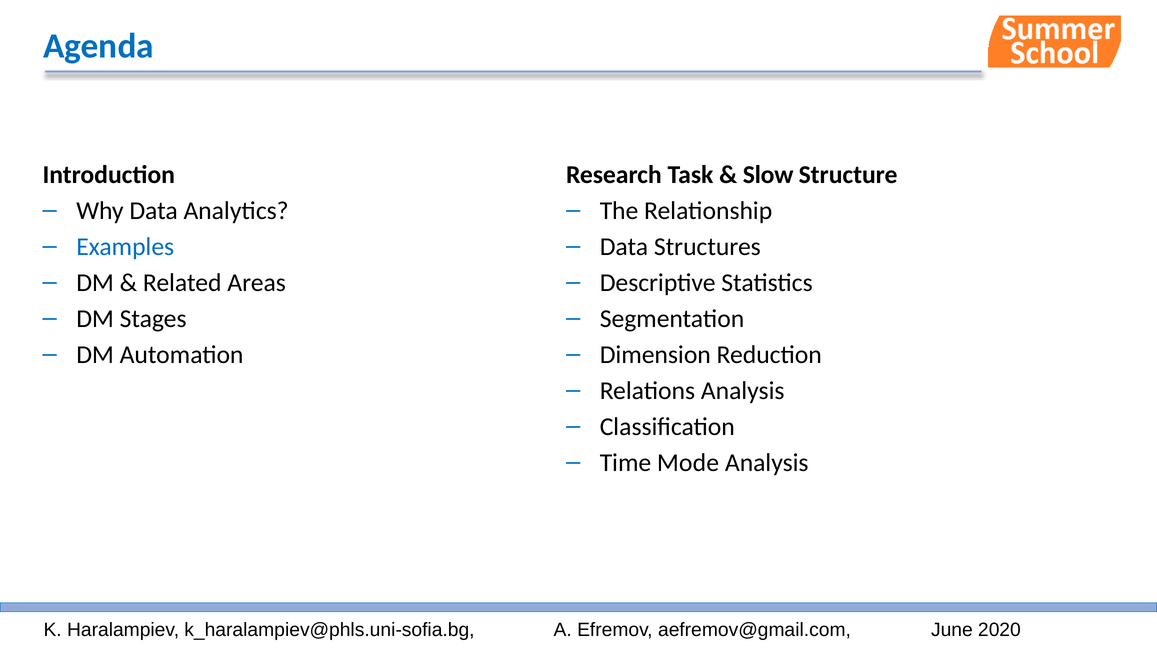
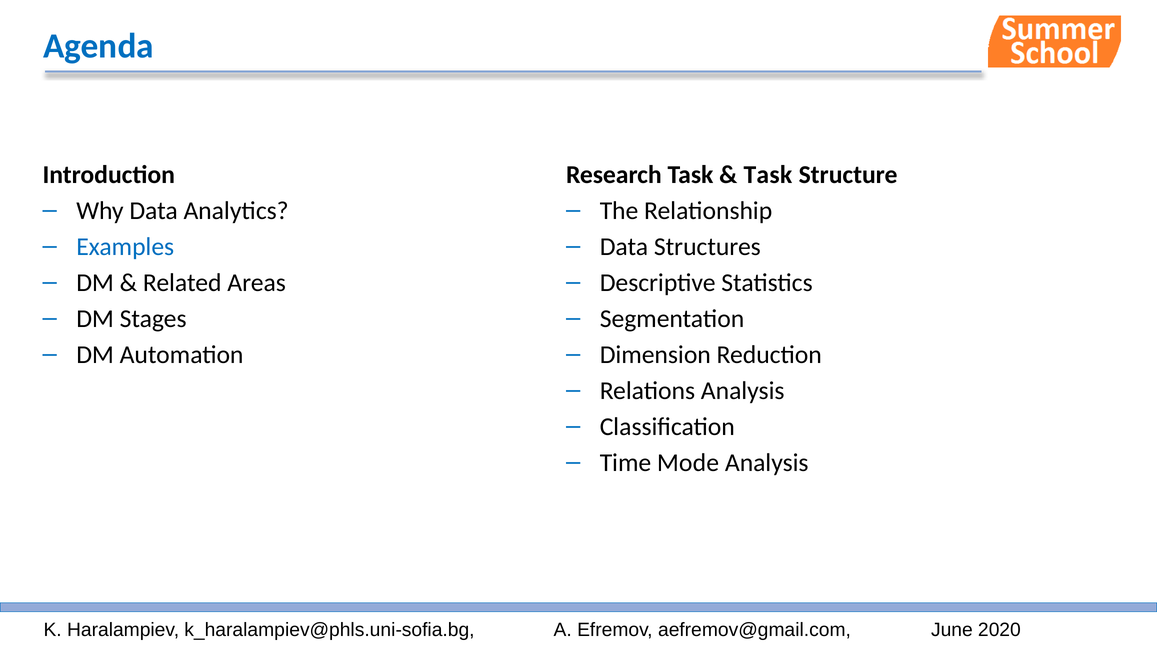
Slow: Slow -> Task (768, 175)
